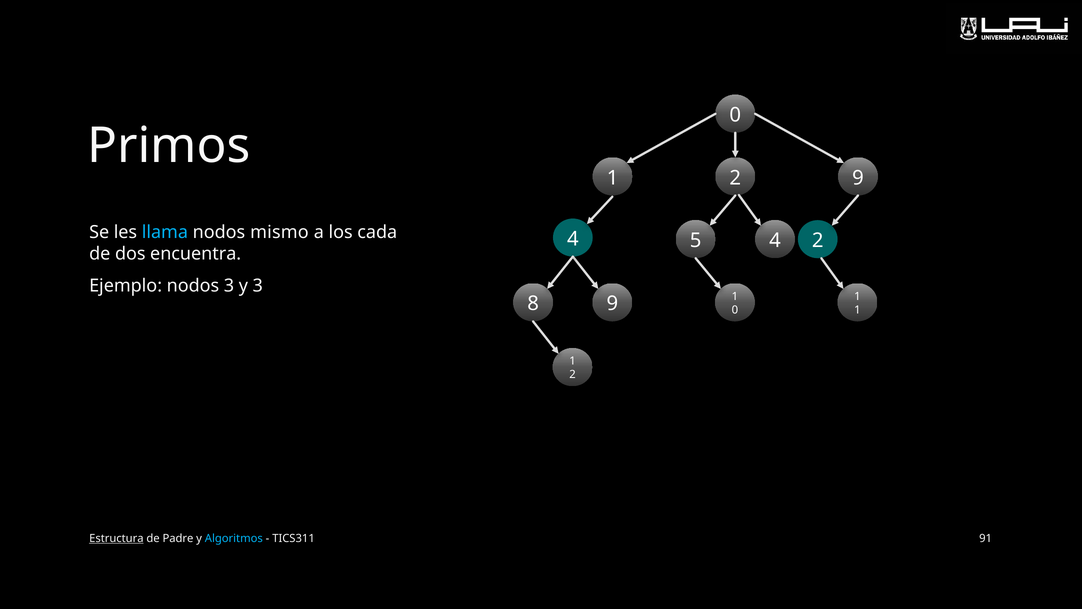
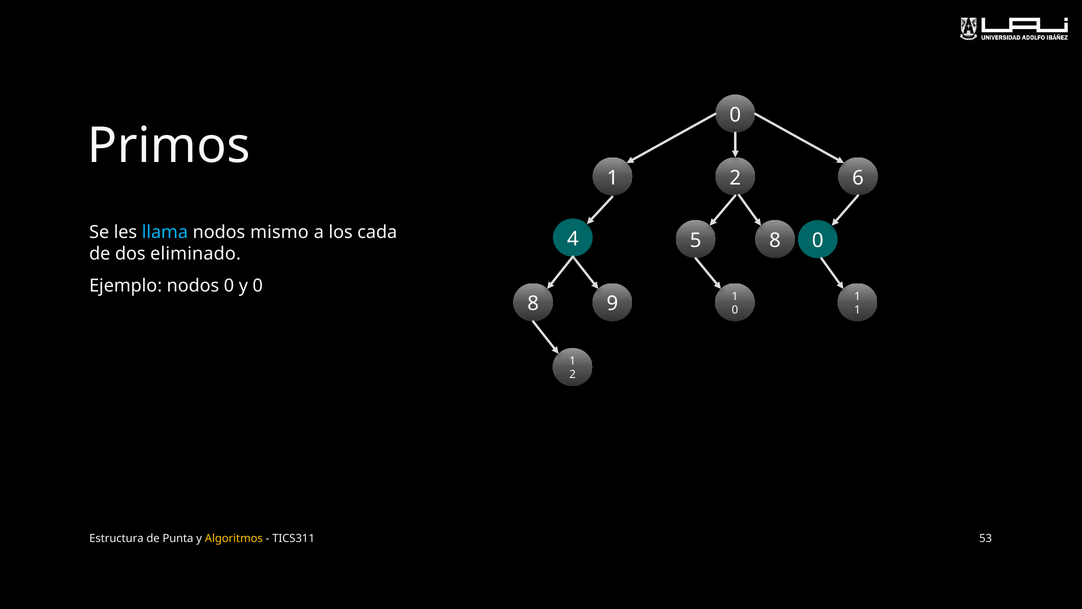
9: 9 -> 6 (858, 178)
2: 2 -> 0 (818, 240)
5 4: 4 -> 8 (775, 240)
encuentra: encuentra -> eliminado (196, 254)
nodos 3: 3 -> 0 (229, 286)
y 3: 3 -> 0 (258, 286)
Estructura underline: present -> none (116, 538)
Padre: Padre -> Punta (178, 538)
Algoritmos colour: light blue -> yellow (234, 538)
91: 91 -> 53 (986, 538)
